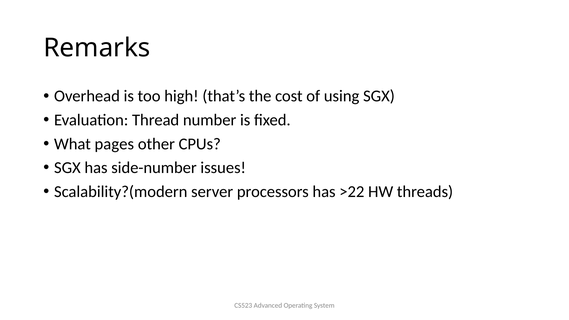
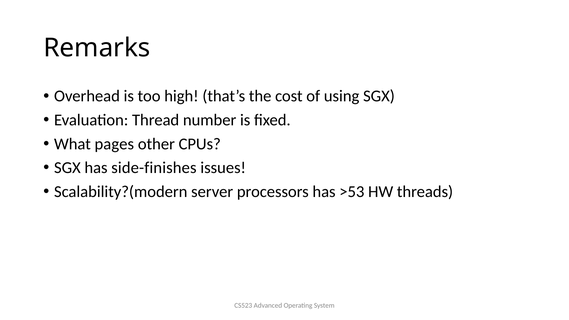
side-number: side-number -> side-finishes (154, 168)
>22: >22 -> >53 (352, 192)
